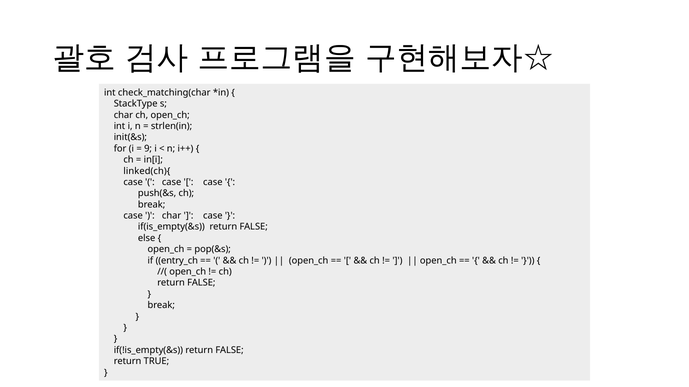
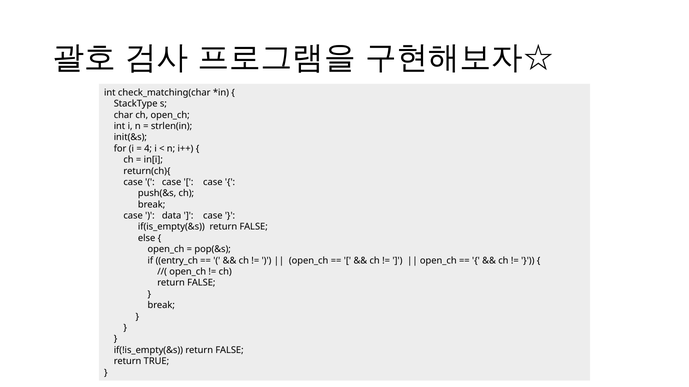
9: 9 -> 4 (148, 149)
linked(ch){: linked(ch){ -> return(ch){ (147, 171)
char: char -> data (172, 216)
